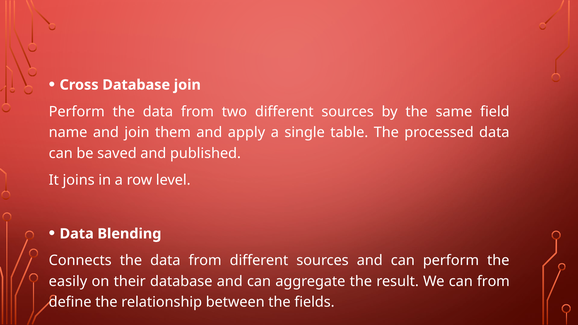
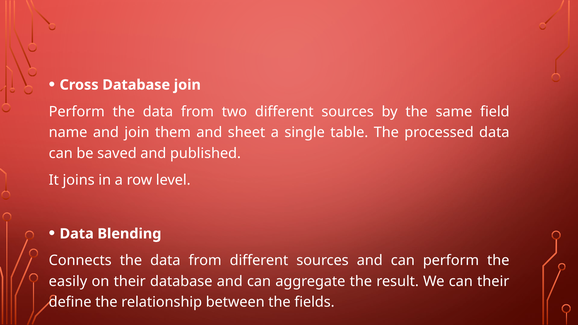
apply: apply -> sheet (247, 133)
can from: from -> their (493, 281)
